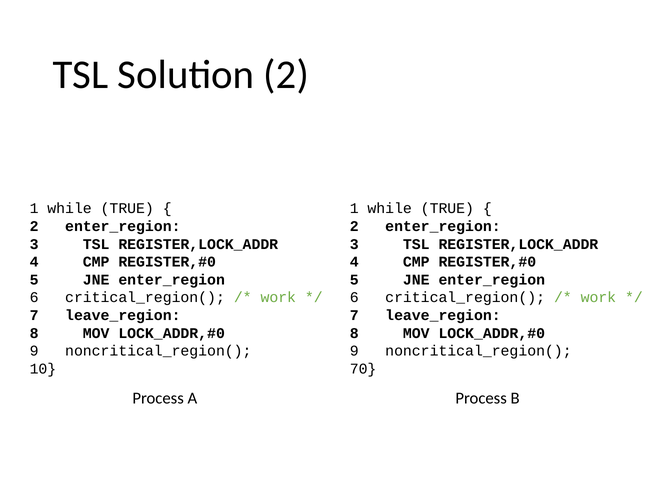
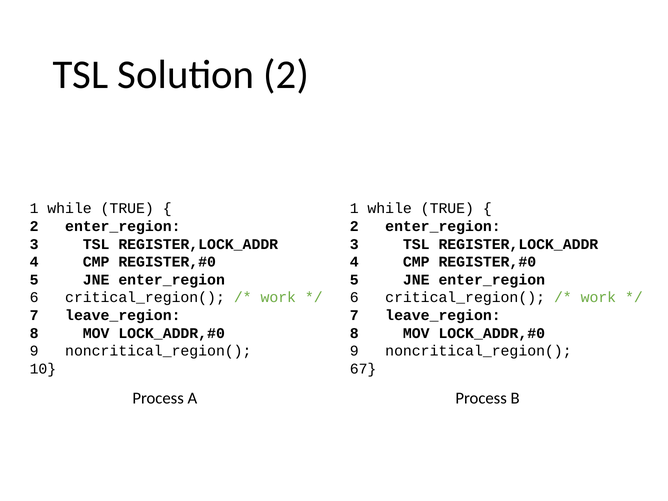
70: 70 -> 67 (363, 369)
